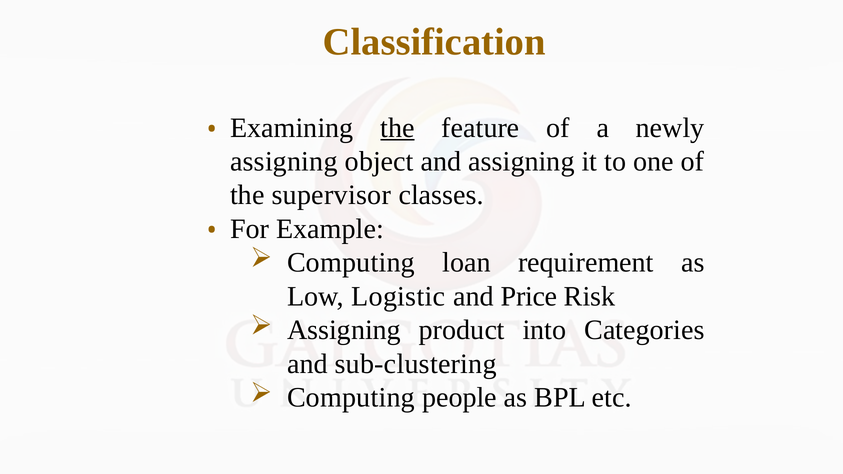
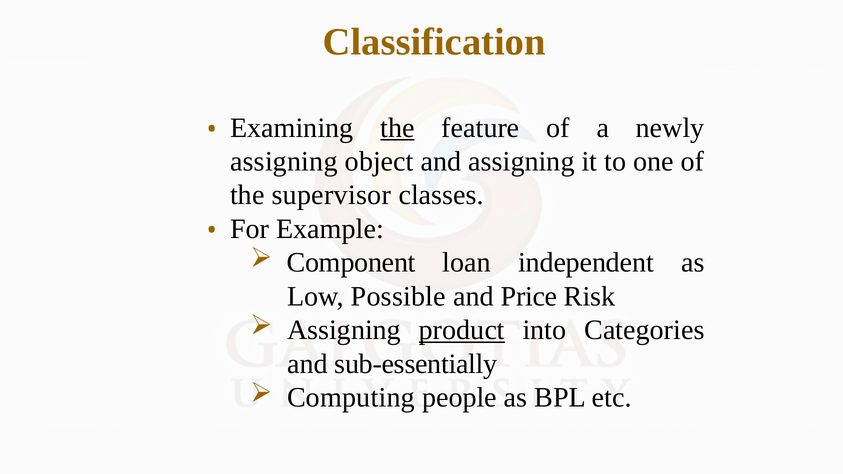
Computing: Computing -> Component (351, 263)
requirement: requirement -> independent (586, 263)
Logistic: Logistic -> Possible (398, 296)
product underline: none -> present (462, 330)
sub-clustering: sub-clustering -> sub-essentially (416, 364)
